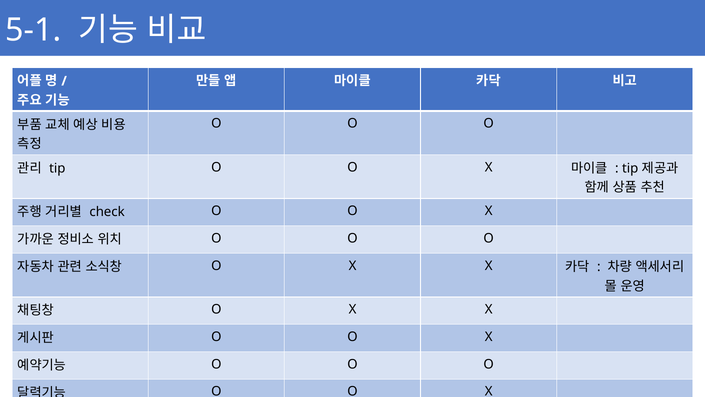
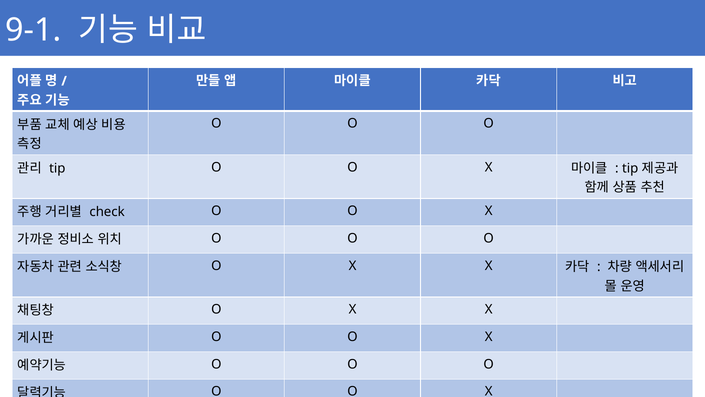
5-1: 5-1 -> 9-1 (33, 30)
